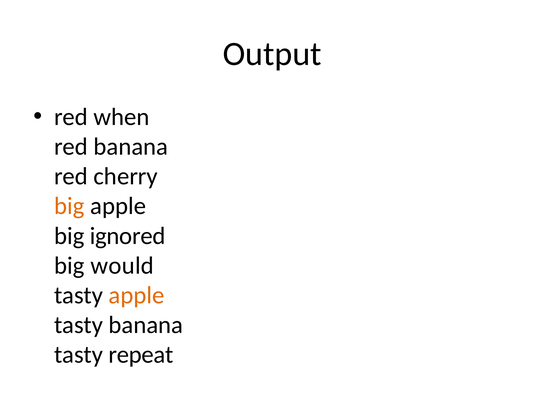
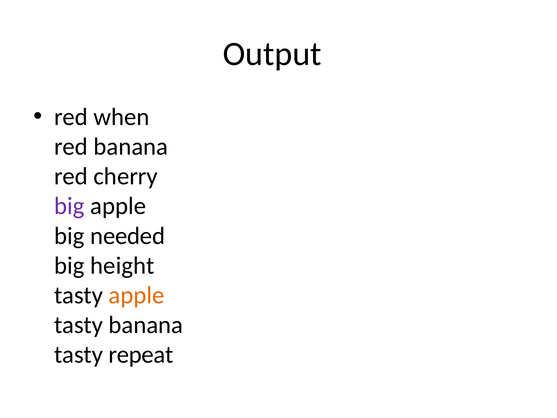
big colour: orange -> purple (69, 206)
ignored: ignored -> needed (128, 236)
would: would -> height (122, 265)
